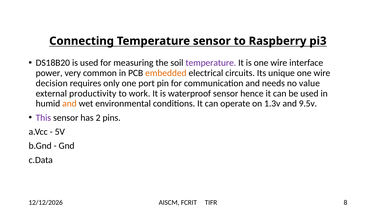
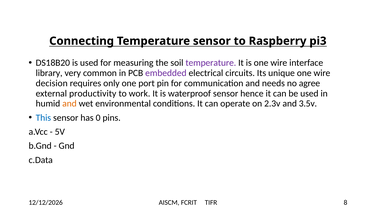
power: power -> library (49, 73)
embedded colour: orange -> purple (166, 73)
value: value -> agree (310, 83)
1.3v: 1.3v -> 2.3v (272, 103)
9.5v: 9.5v -> 3.5v (308, 103)
This colour: purple -> blue (43, 117)
2: 2 -> 0 (98, 117)
